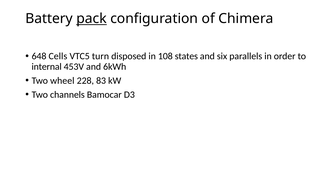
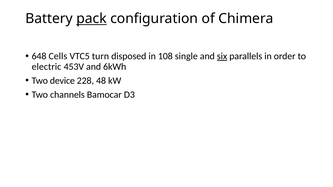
states: states -> single (186, 56)
six underline: none -> present (222, 56)
internal: internal -> electric (47, 67)
wheel: wheel -> device (62, 81)
83: 83 -> 48 (101, 81)
